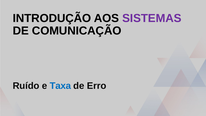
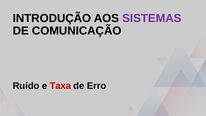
Taxa colour: blue -> red (60, 86)
